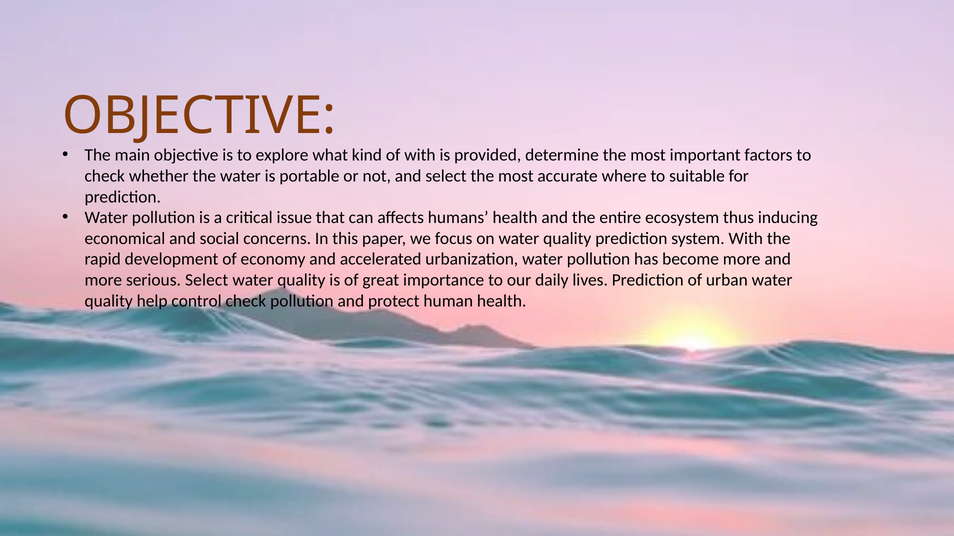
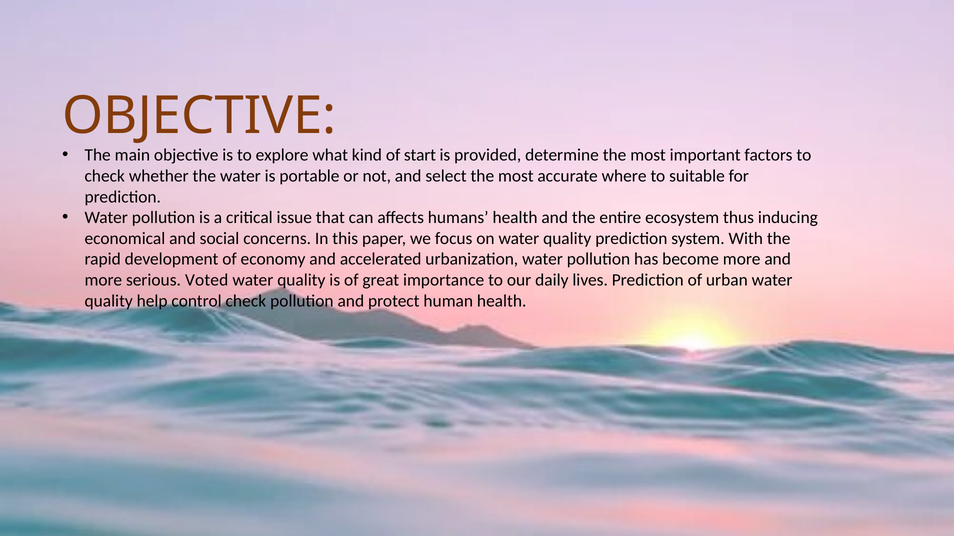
of with: with -> start (420, 155)
serious Select: Select -> Voted (207, 280)
